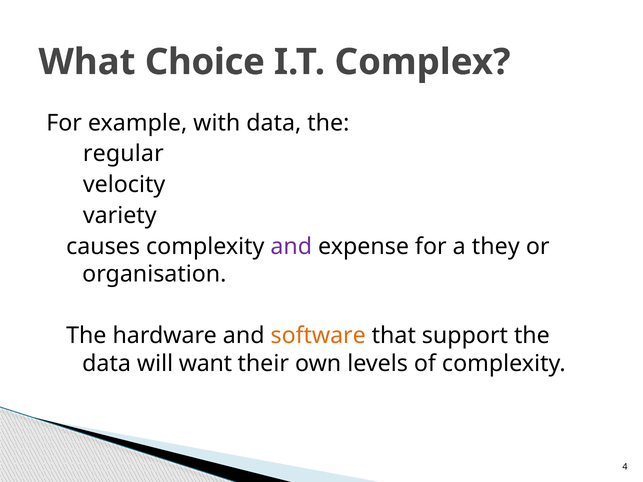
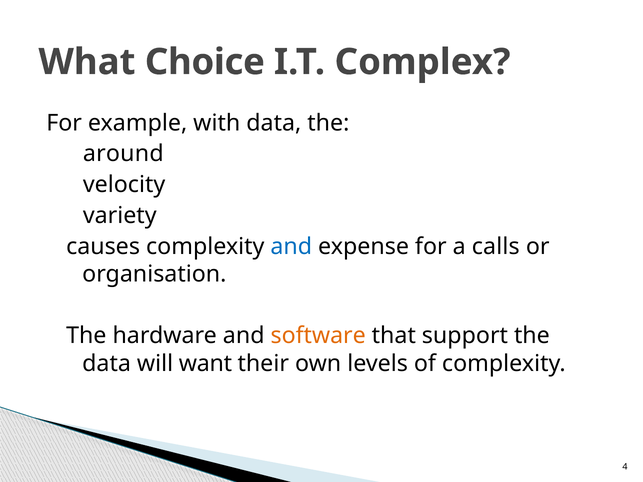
regular: regular -> around (123, 154)
and colour: purple -> blue (291, 247)
they: they -> calls (496, 247)
